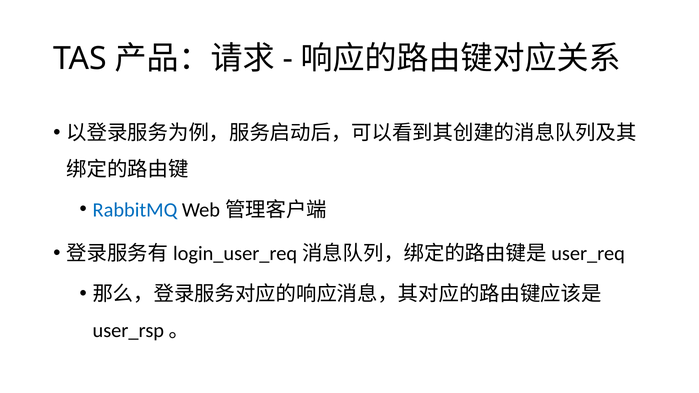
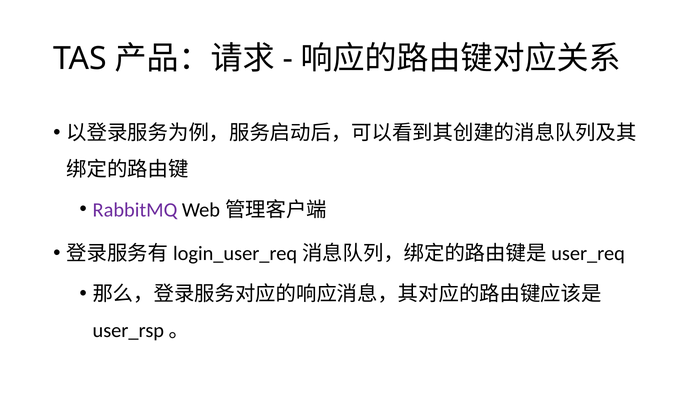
RabbitMQ colour: blue -> purple (135, 210)
